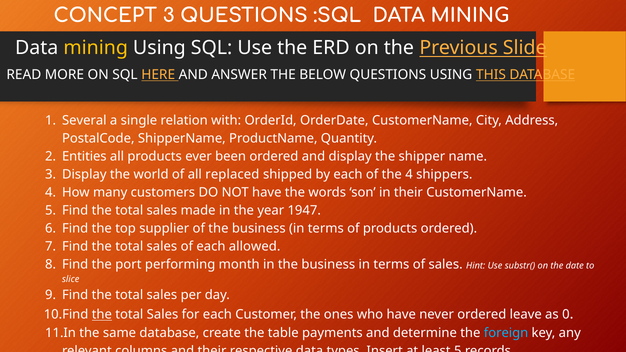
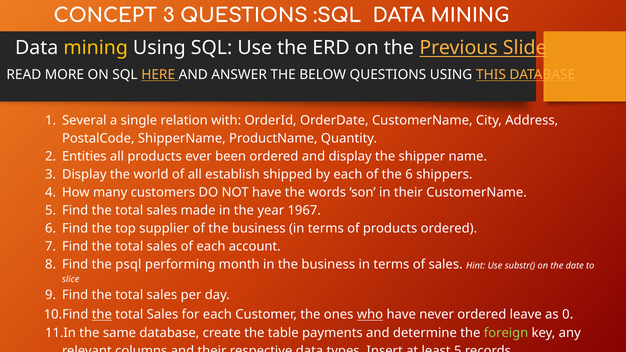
replaced: replaced -> establish (232, 175)
the 4: 4 -> 6 (409, 175)
1947: 1947 -> 1967 (304, 211)
allowed: allowed -> account (255, 247)
port: port -> psql (128, 265)
who underline: none -> present (370, 315)
foreign colour: light blue -> light green (506, 333)
